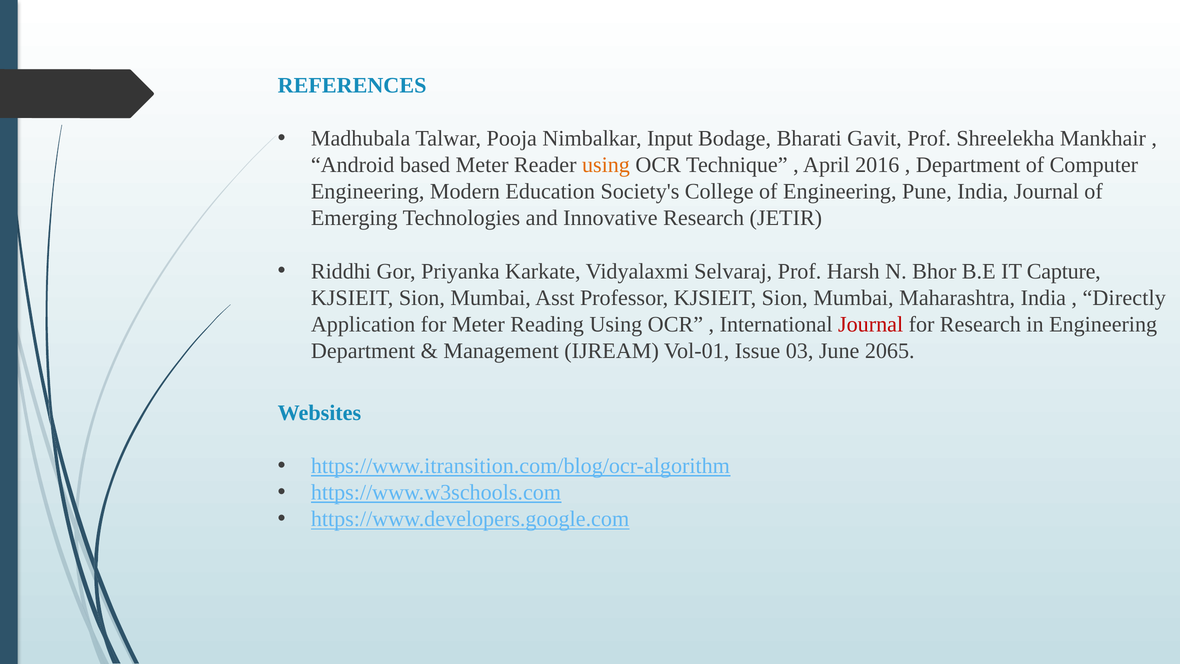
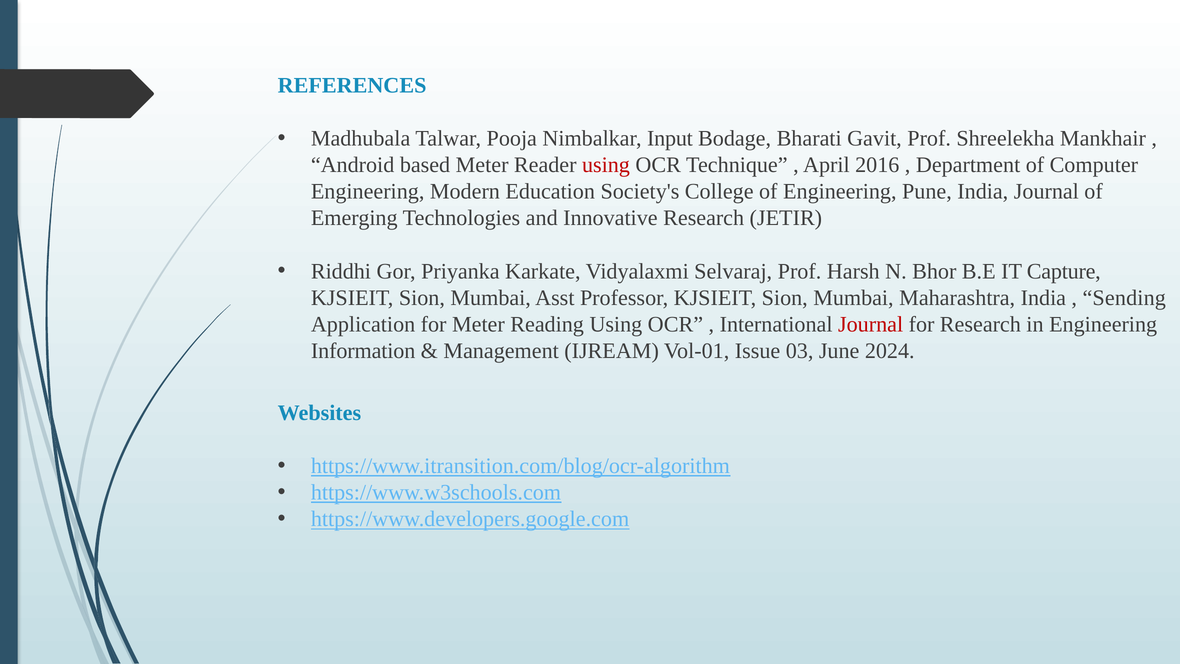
using colour: orange -> red (606, 165)
Directly: Directly -> Sending (1124, 298)
Department: Department -> Information (363, 351)
2065: 2065 -> 2024 (890, 351)
